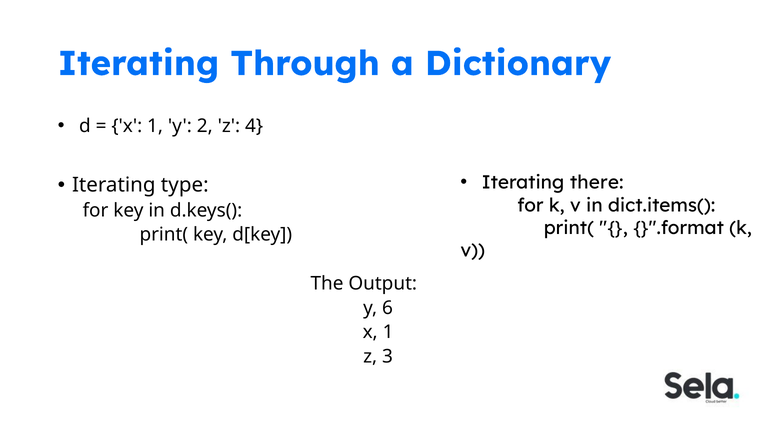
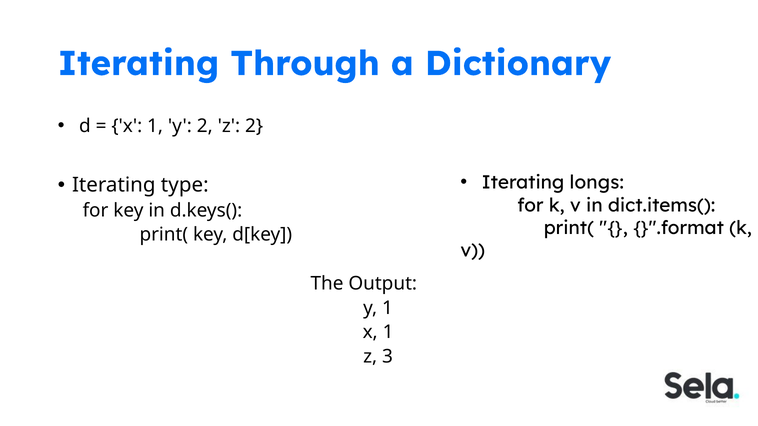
z 4: 4 -> 2 (254, 126)
there: there -> longs (597, 183)
y 6: 6 -> 1 (387, 308)
